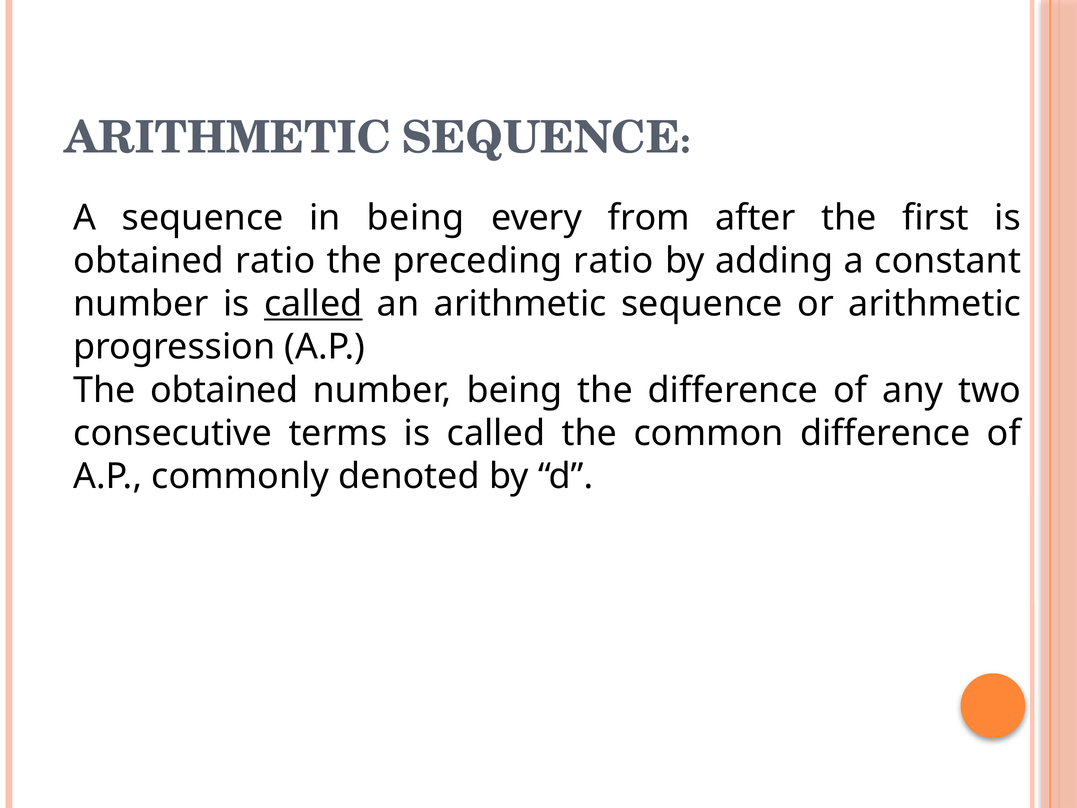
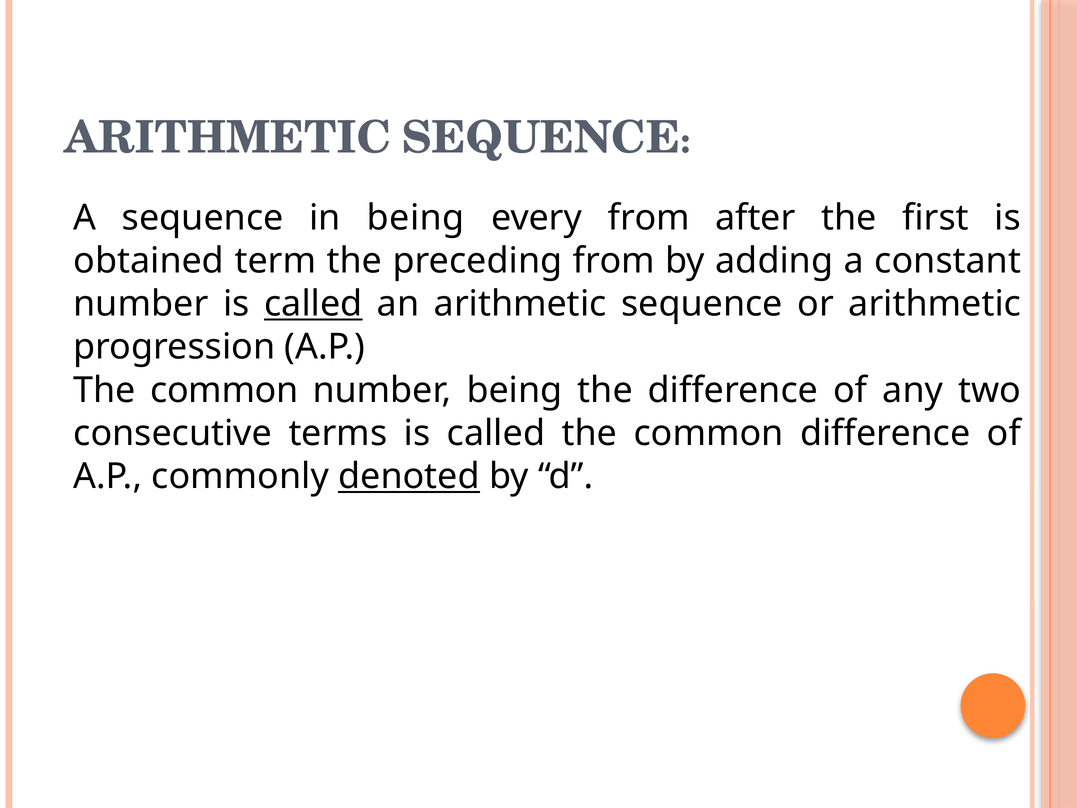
obtained ratio: ratio -> term (275, 261)
preceding ratio: ratio -> from (614, 261)
obtained: obtained -> common (224, 390)
denoted underline: none -> present (409, 476)
